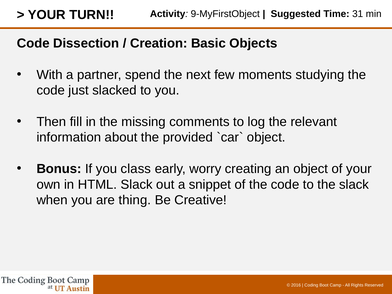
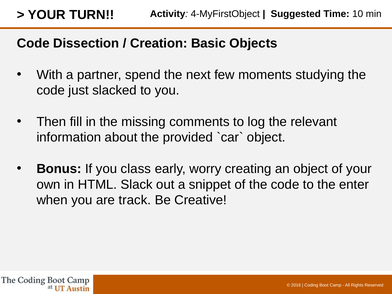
9-MyFirstObject: 9-MyFirstObject -> 4-MyFirstObject (225, 14)
31: 31 -> 10 (358, 14)
the slack: slack -> enter (354, 184)
thing: thing -> track (135, 200)
